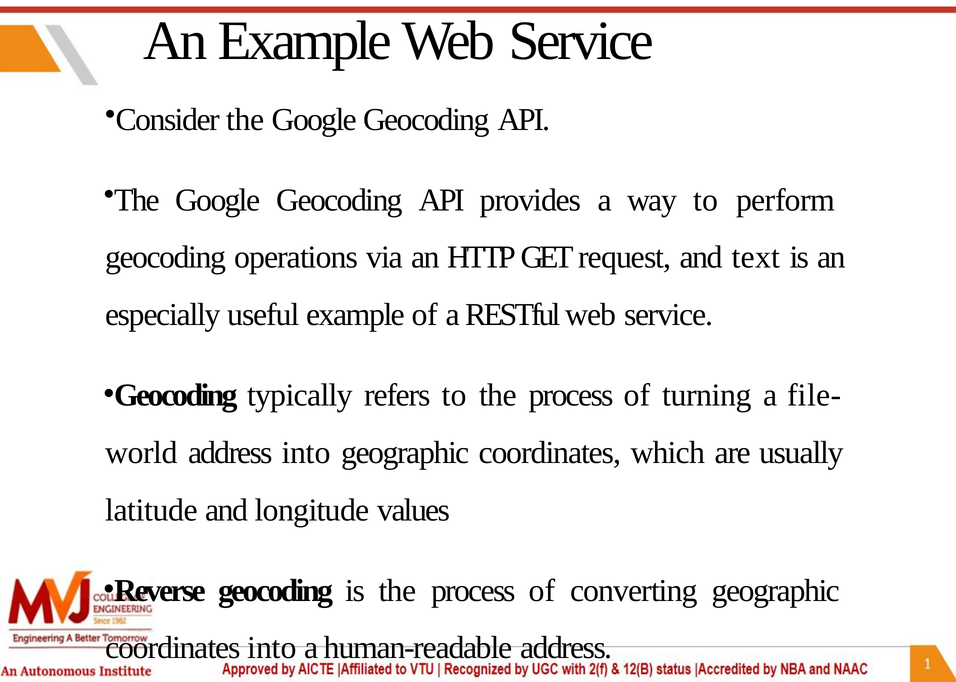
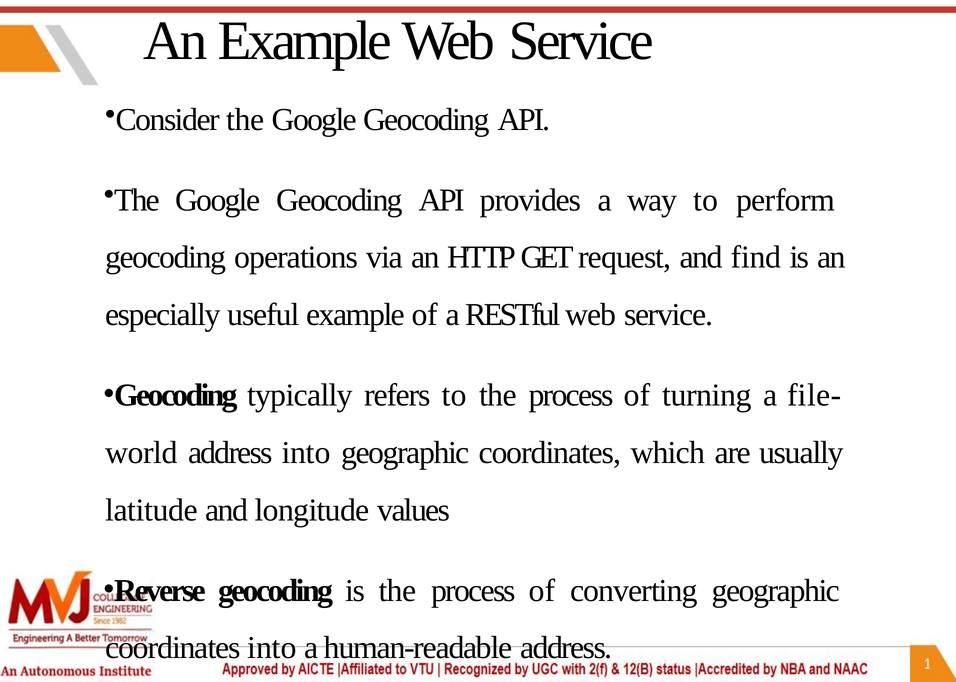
text: text -> find (756, 257)
